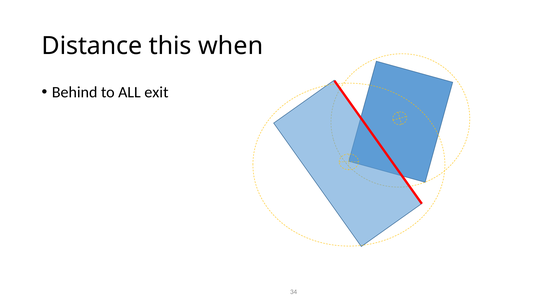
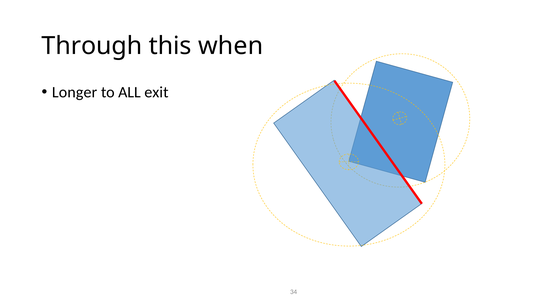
Distance: Distance -> Through (92, 46)
Behind: Behind -> Longer (75, 92)
